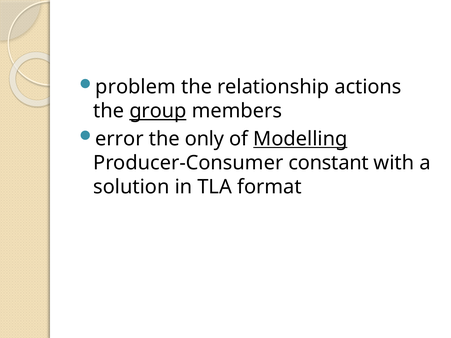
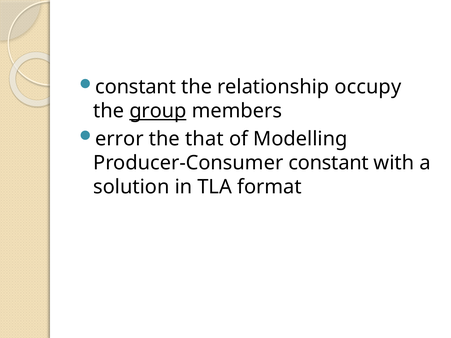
problem: problem -> constant (136, 87)
actions: actions -> occupy (368, 87)
only: only -> that (204, 139)
Modelling underline: present -> none (300, 139)
